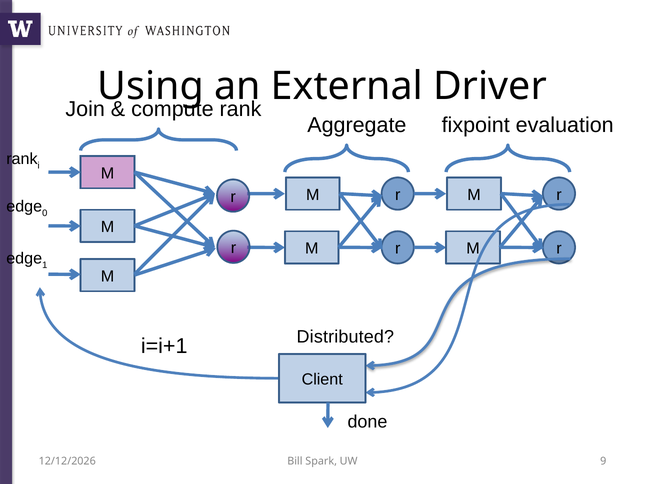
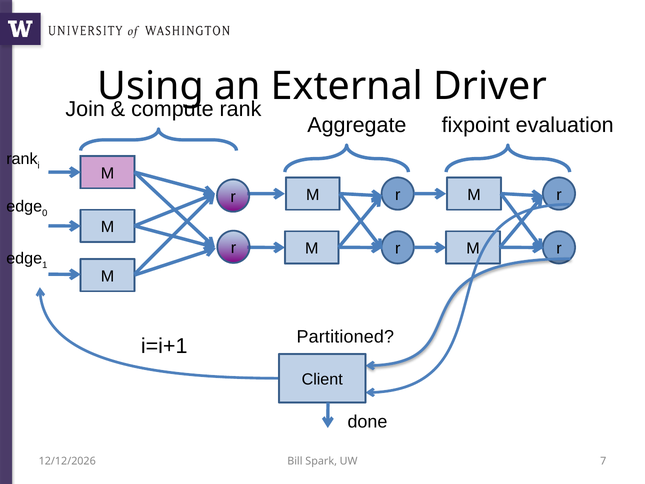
Distributed: Distributed -> Partitioned (345, 337)
9: 9 -> 7 (603, 461)
